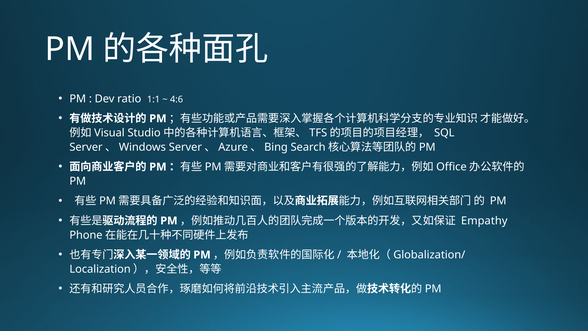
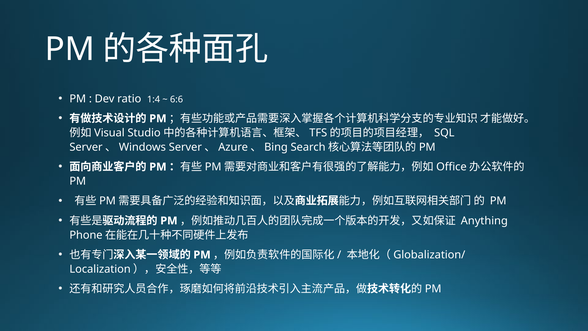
1:1: 1:1 -> 1:4 (154, 99)
4:6: 4:6 -> 6:6 (177, 99)
Empathy: Empathy -> Anything (484, 221)
